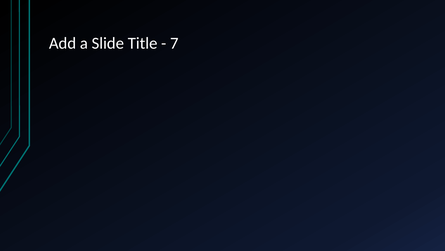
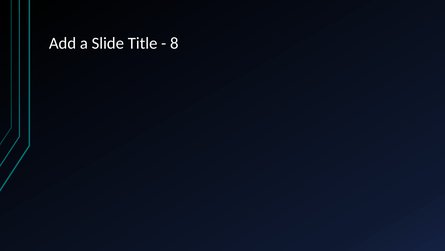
7: 7 -> 8 (174, 43)
